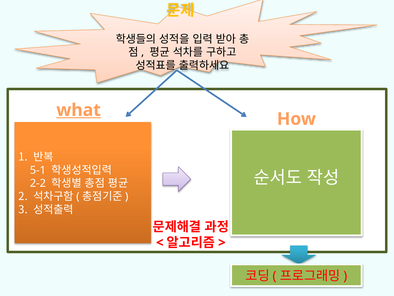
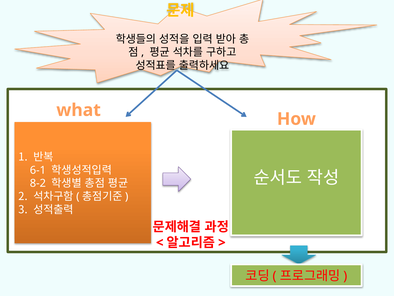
what underline: present -> none (79, 110)
5-1: 5-1 -> 6-1 (38, 170)
2-2: 2-2 -> 8-2 (38, 183)
